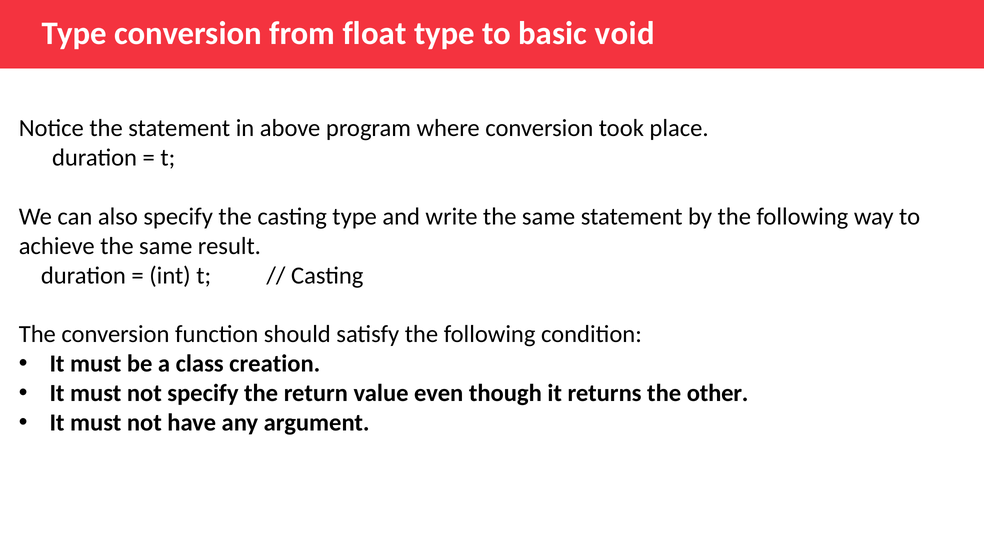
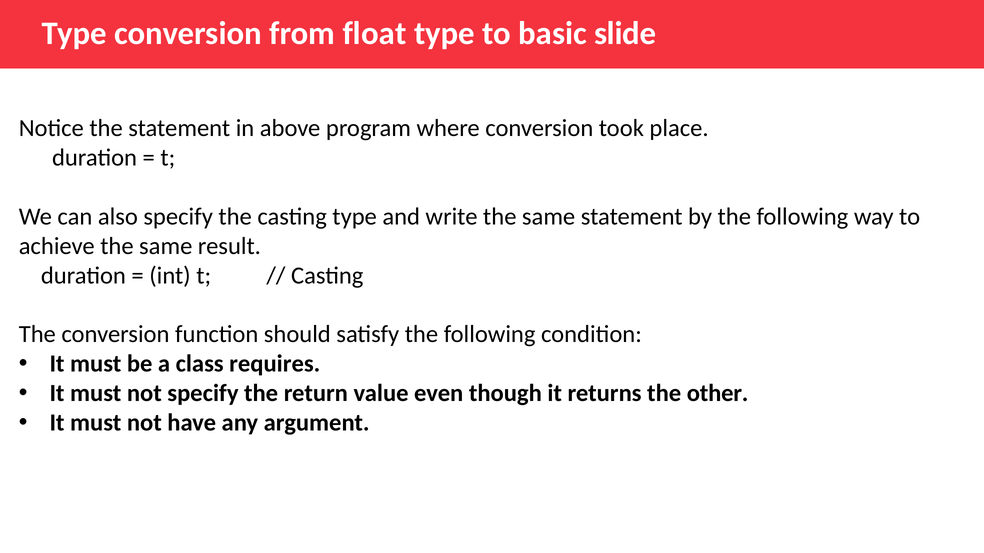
void: void -> slide (625, 33)
creation: creation -> requires (275, 364)
